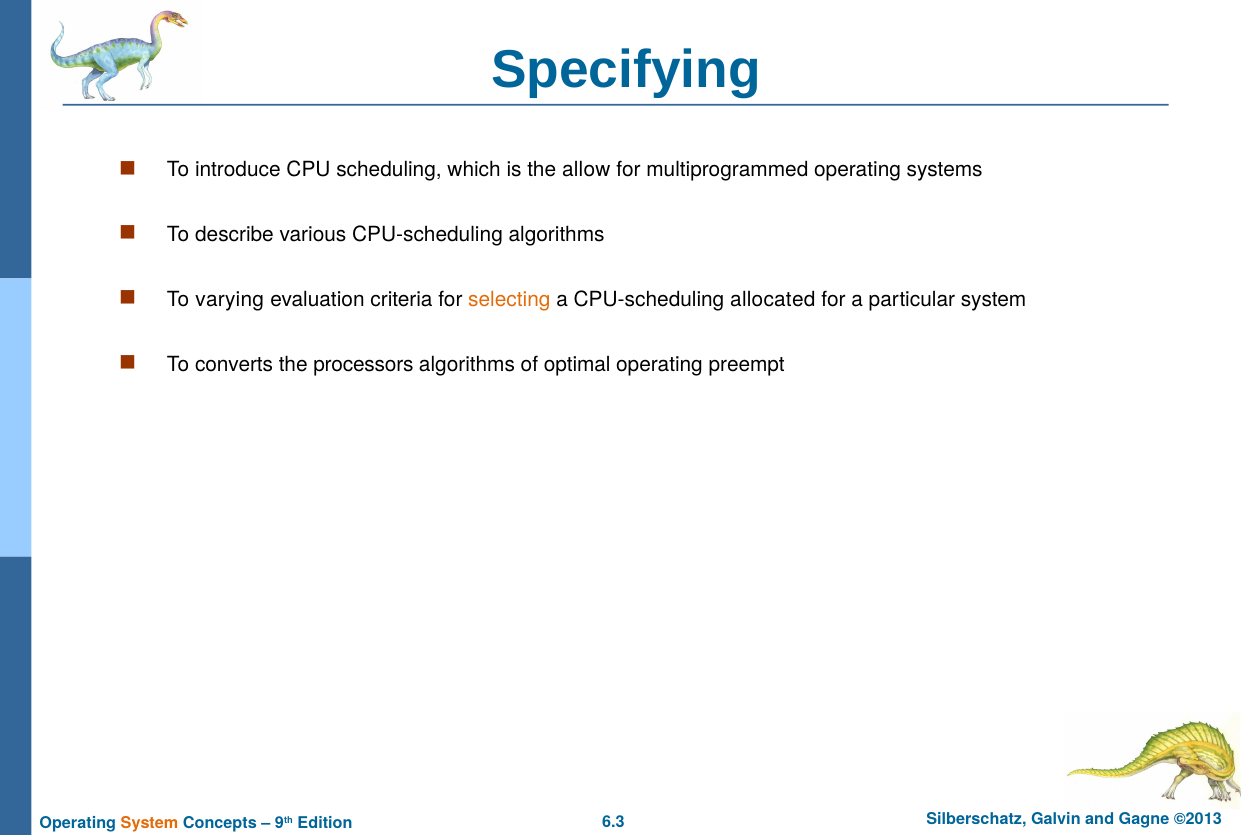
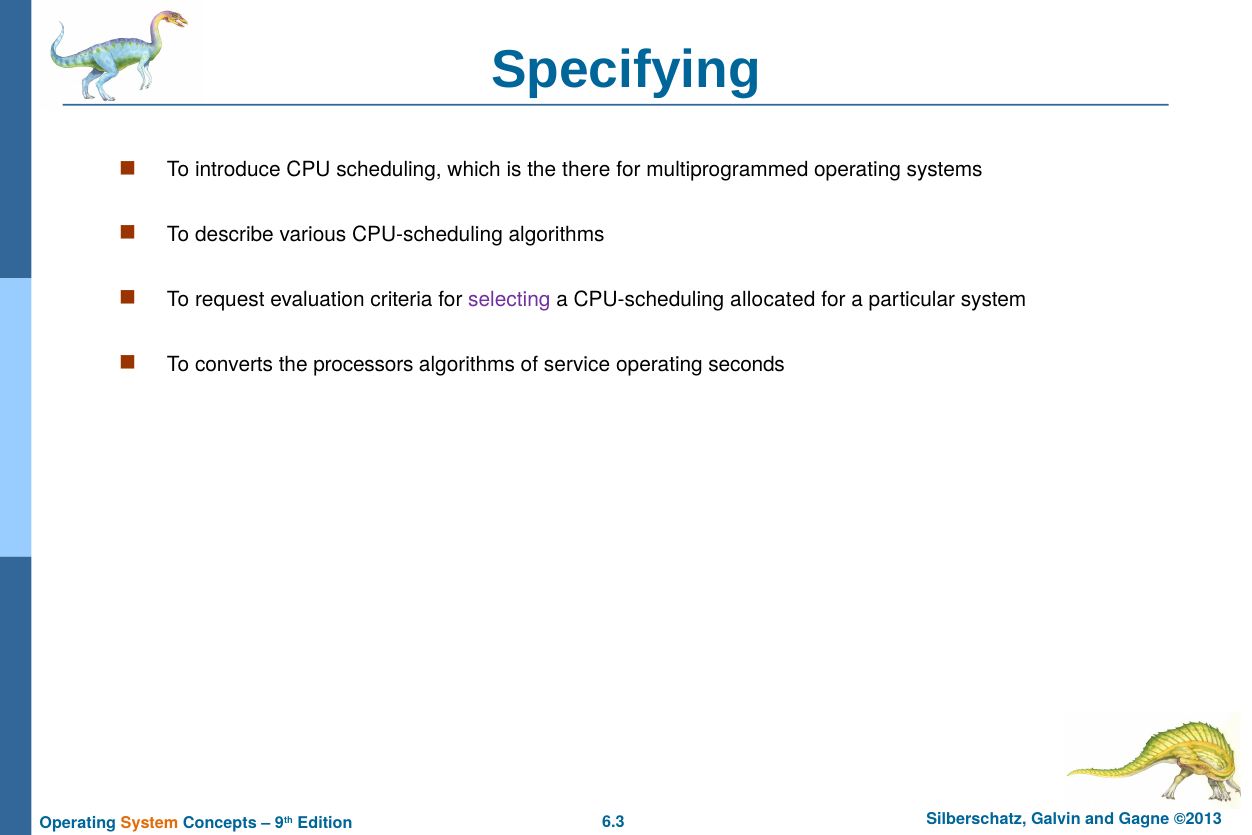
allow: allow -> there (586, 170)
varying: varying -> request (230, 299)
selecting colour: orange -> purple (509, 299)
optimal: optimal -> service (577, 364)
preempt: preempt -> seconds (747, 364)
